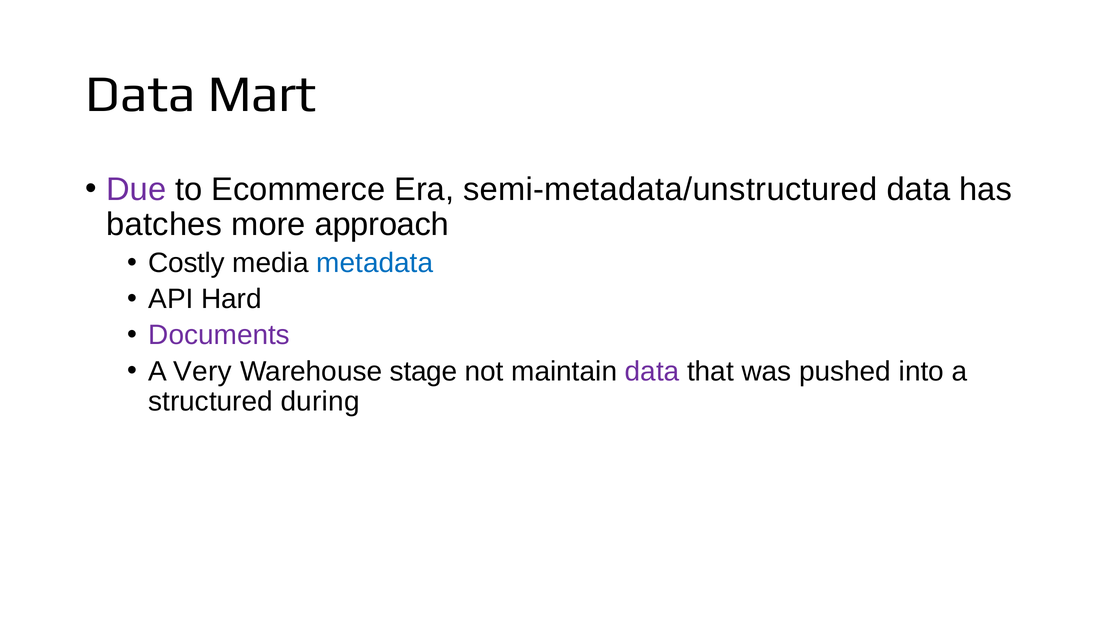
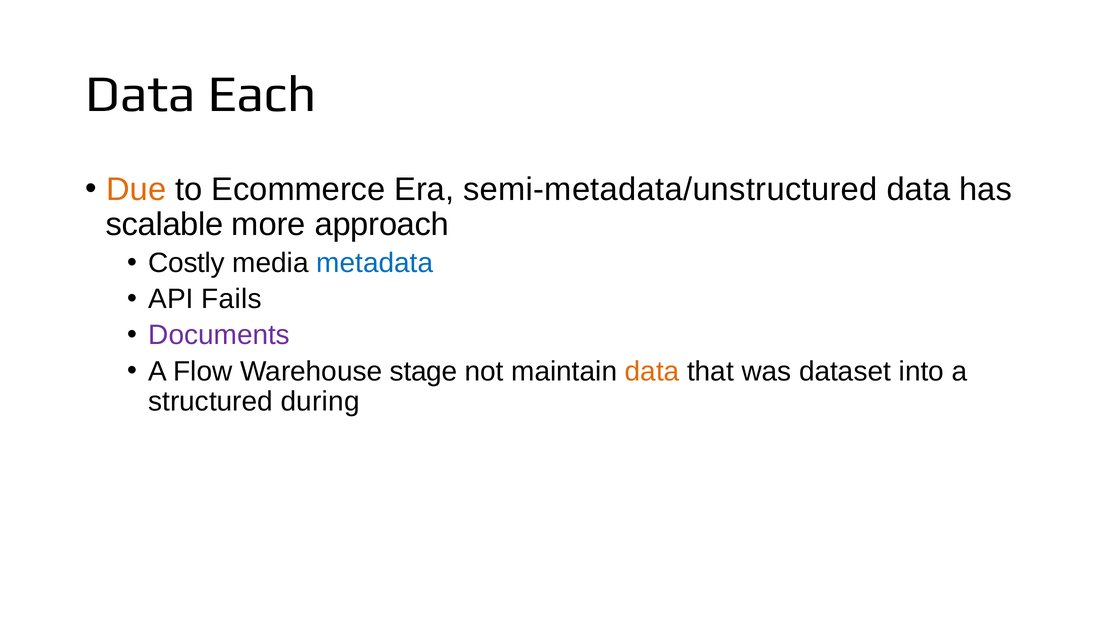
Mart: Mart -> Each (262, 94)
Due colour: purple -> orange (136, 189)
batches: batches -> scalable (165, 225)
Hard: Hard -> Fails (231, 299)
Very: Very -> Flow (203, 371)
data colour: purple -> orange (652, 371)
pushed: pushed -> dataset (845, 371)
